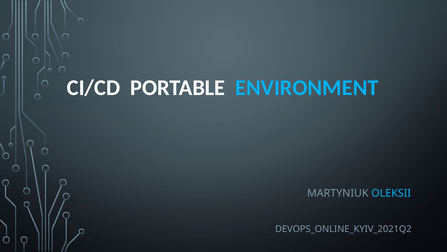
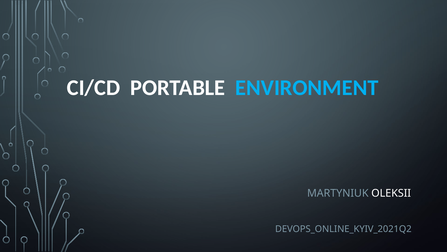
OLEKSII colour: light blue -> white (391, 193)
